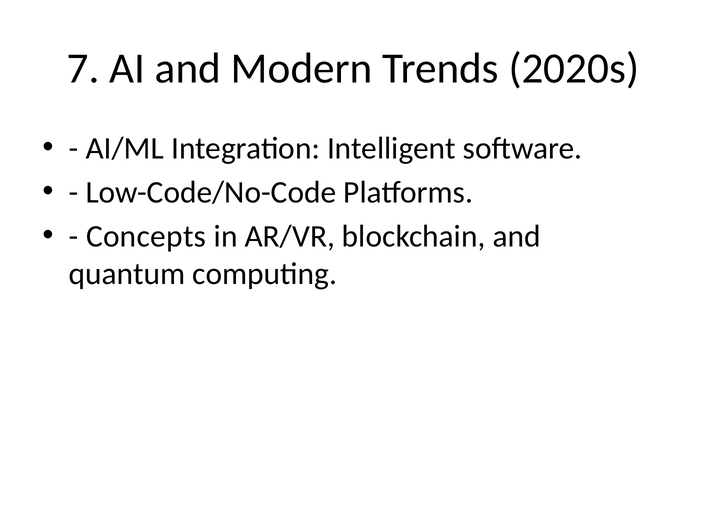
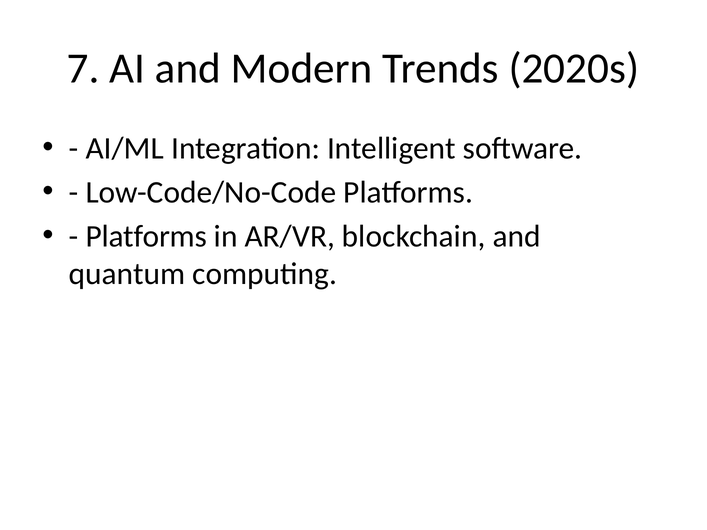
Concepts: Concepts -> Platforms (146, 236)
